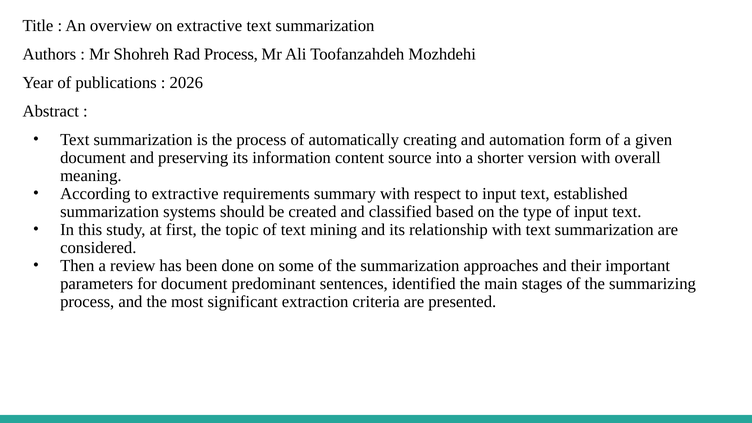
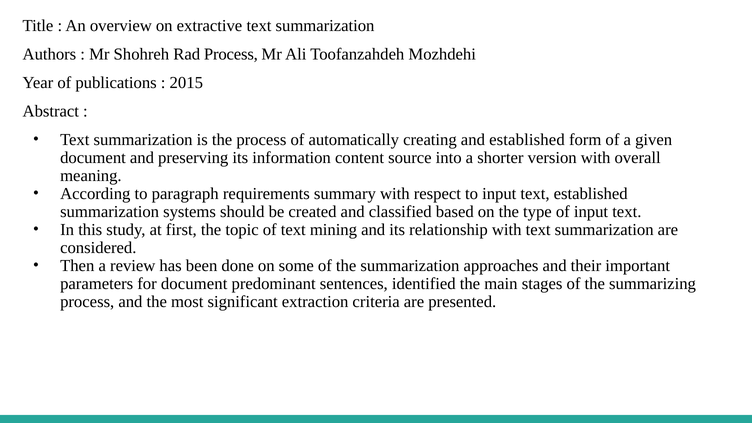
2026: 2026 -> 2015 (186, 83)
and automation: automation -> established (527, 140)
to extractive: extractive -> paragraph (185, 194)
